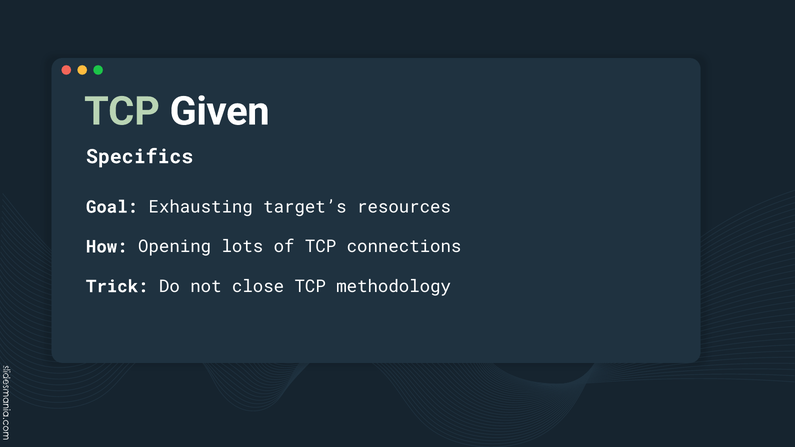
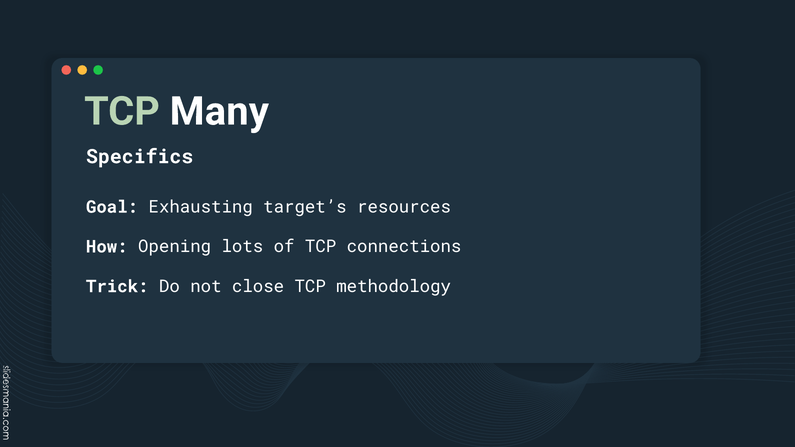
Given: Given -> Many (219, 112)
